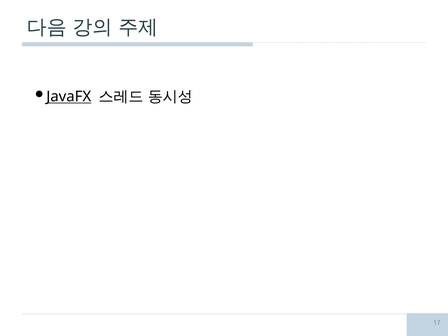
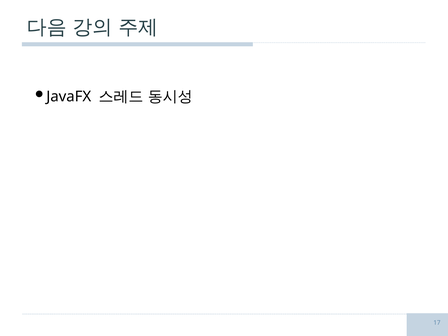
JavaFX underline: present -> none (69, 97)
